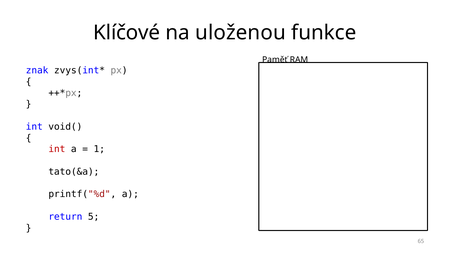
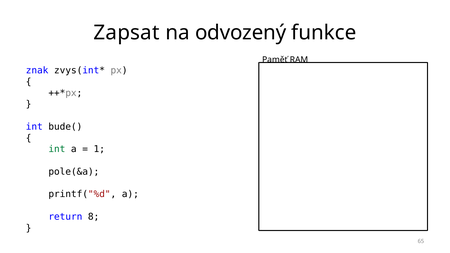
Klíčové: Klíčové -> Zapsat (127, 33)
uloženou: uloženou -> odvozený (241, 33)
void(: void( -> bude( (65, 127)
int colour: red -> green (57, 149)
tato(&a: tato(&a -> pole(&a (74, 172)
5: 5 -> 8 (94, 217)
